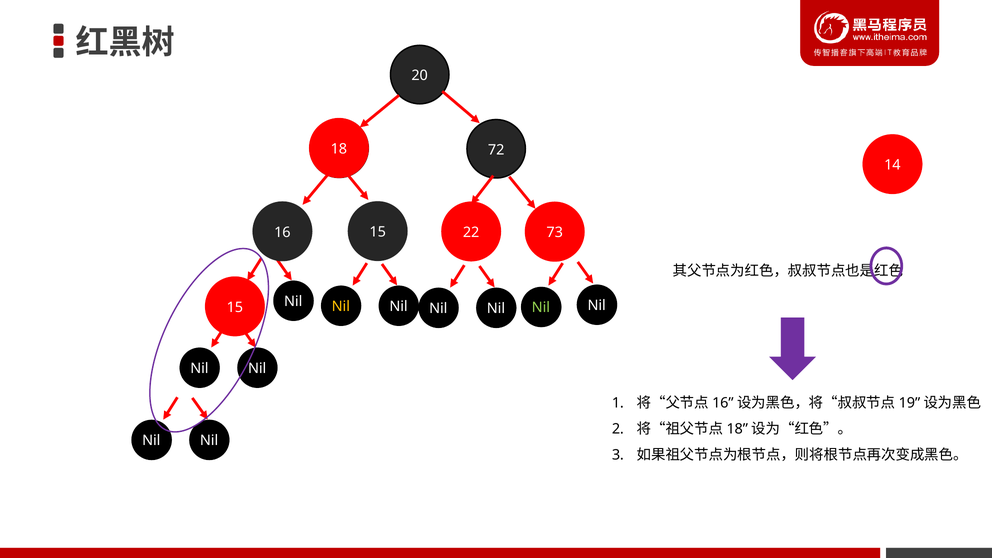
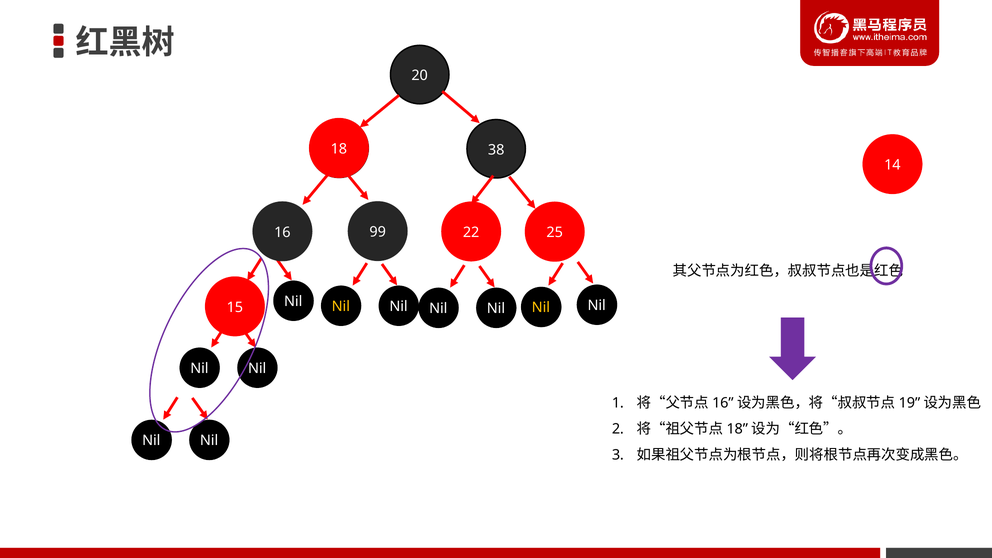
72: 72 -> 38 (496, 150)
16 15: 15 -> 99 (378, 232)
73: 73 -> 25 (555, 233)
Nil colour: light green -> yellow (541, 308)
